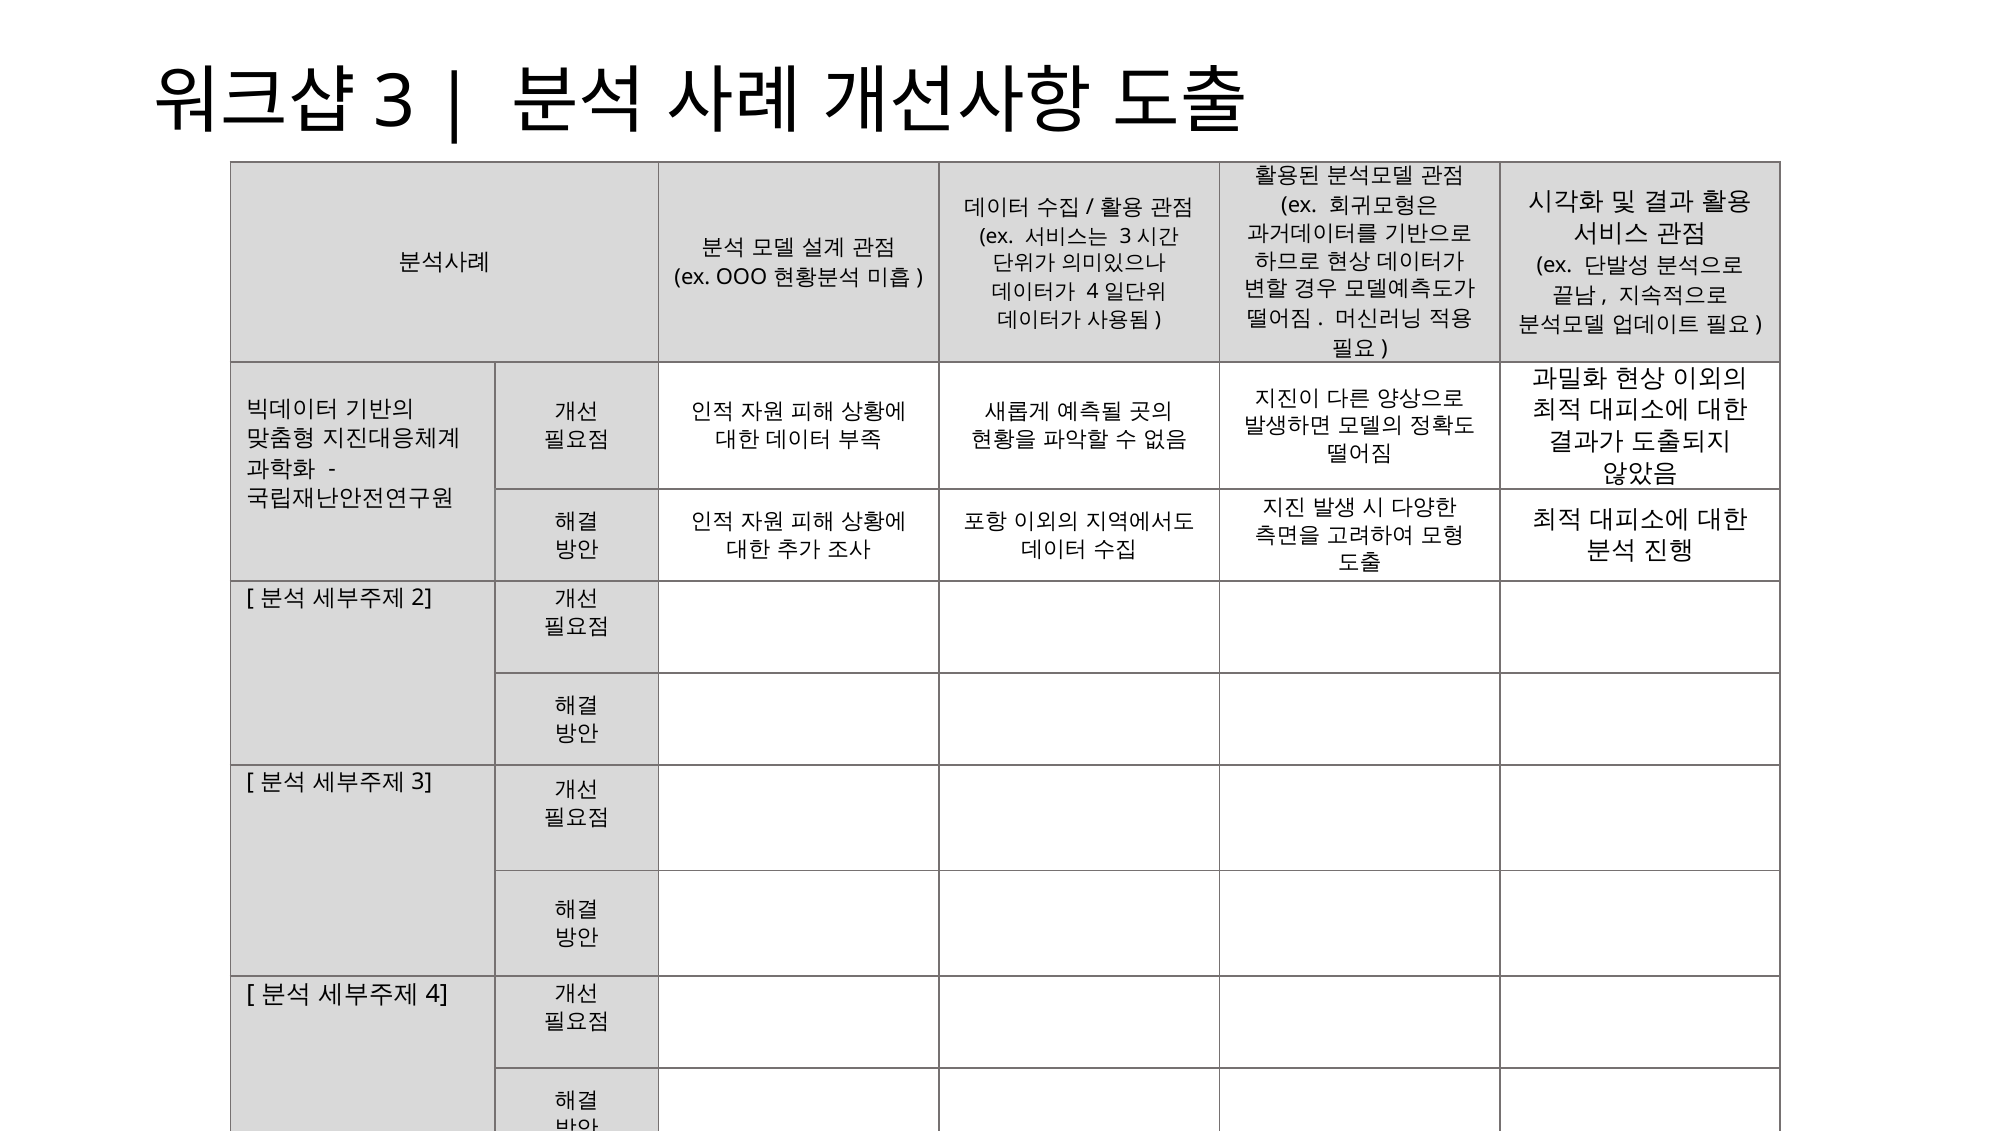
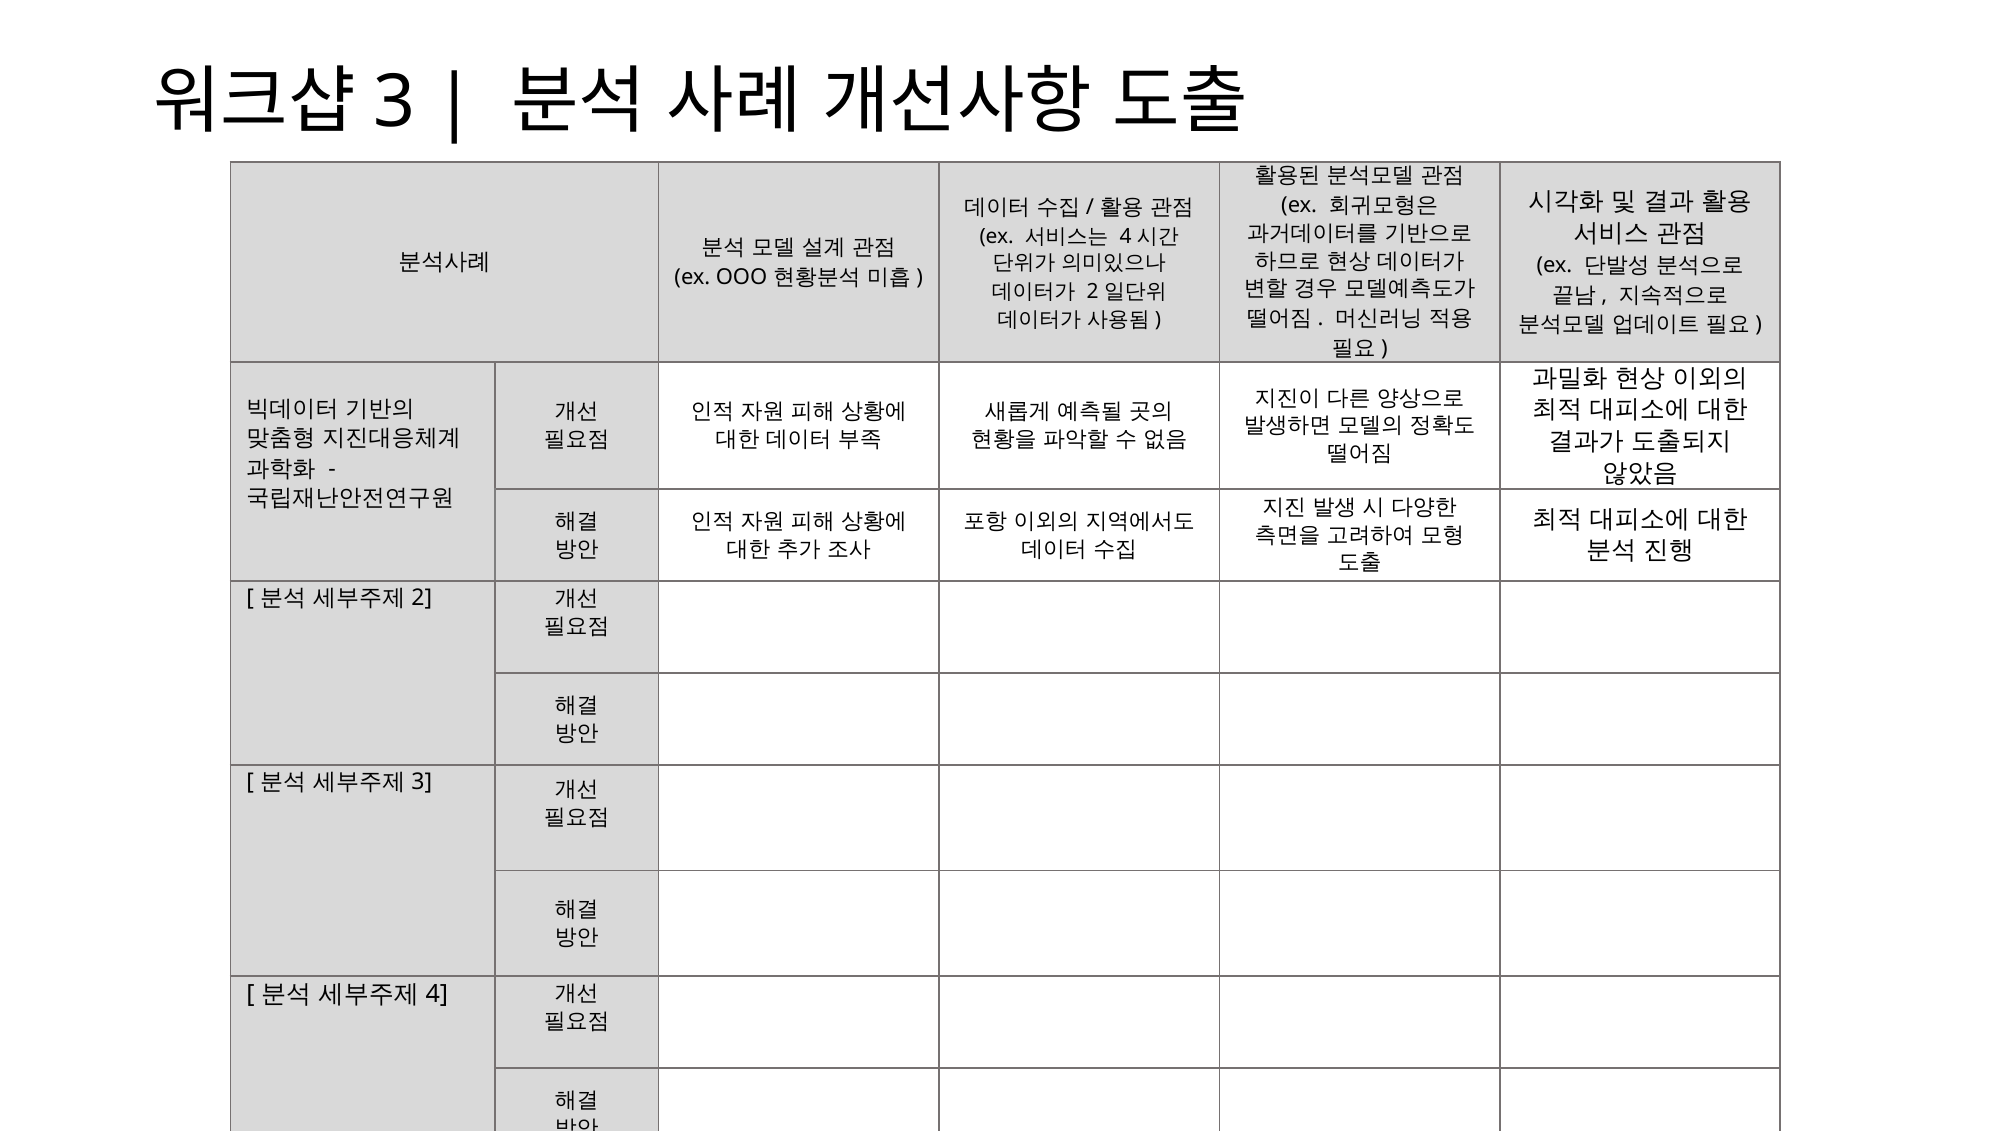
3: 3 -> 4 (1126, 236)
4: 4 -> 2 (1093, 291)
